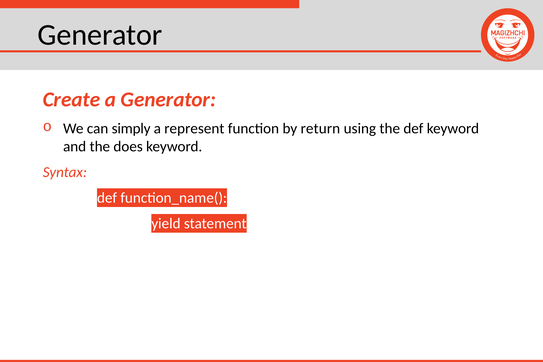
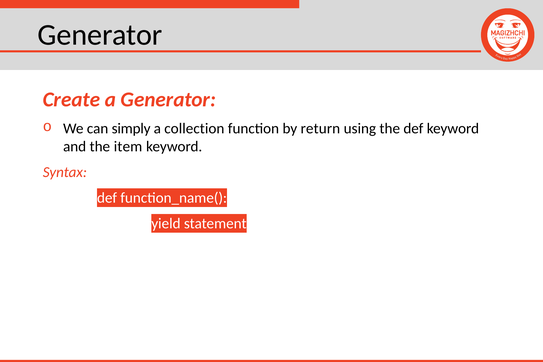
represent: represent -> collection (194, 128)
does: does -> item (128, 146)
